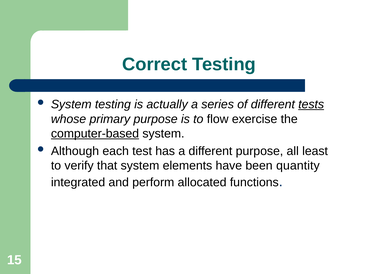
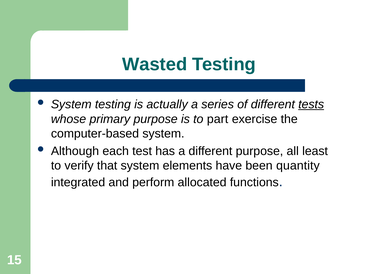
Correct: Correct -> Wasted (155, 64)
flow: flow -> part (218, 119)
computer-based underline: present -> none (95, 134)
